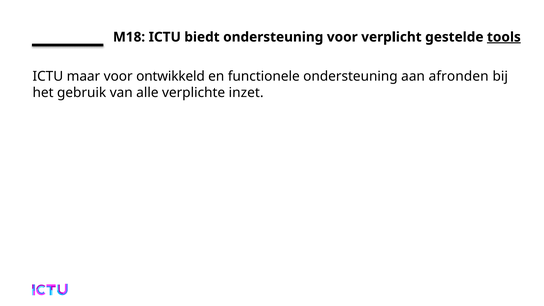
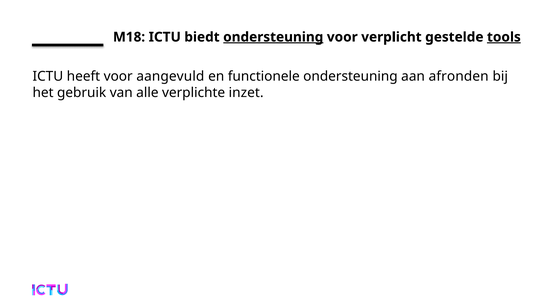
ondersteuning underline: none -> present (273, 37)
maar: maar -> heeft (83, 76)
ontwikkeld: ontwikkeld -> aangevuld (170, 76)
